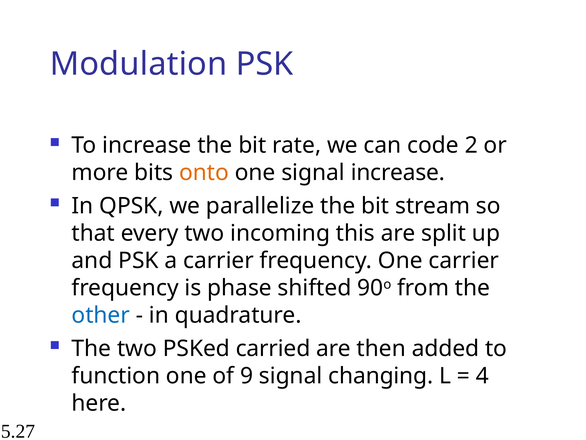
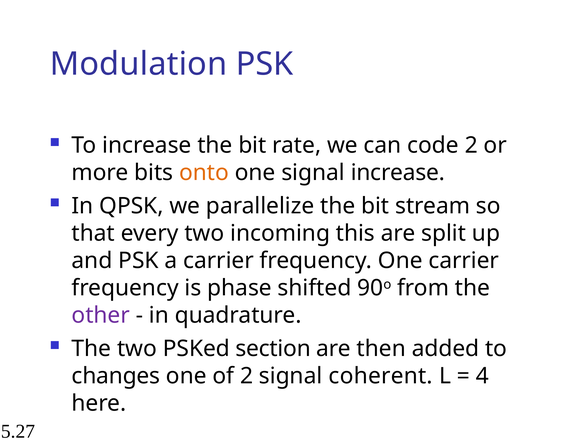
other colour: blue -> purple (101, 315)
carried: carried -> section (273, 348)
function: function -> changes (116, 376)
of 9: 9 -> 2 (247, 376)
changing: changing -> coherent (381, 376)
